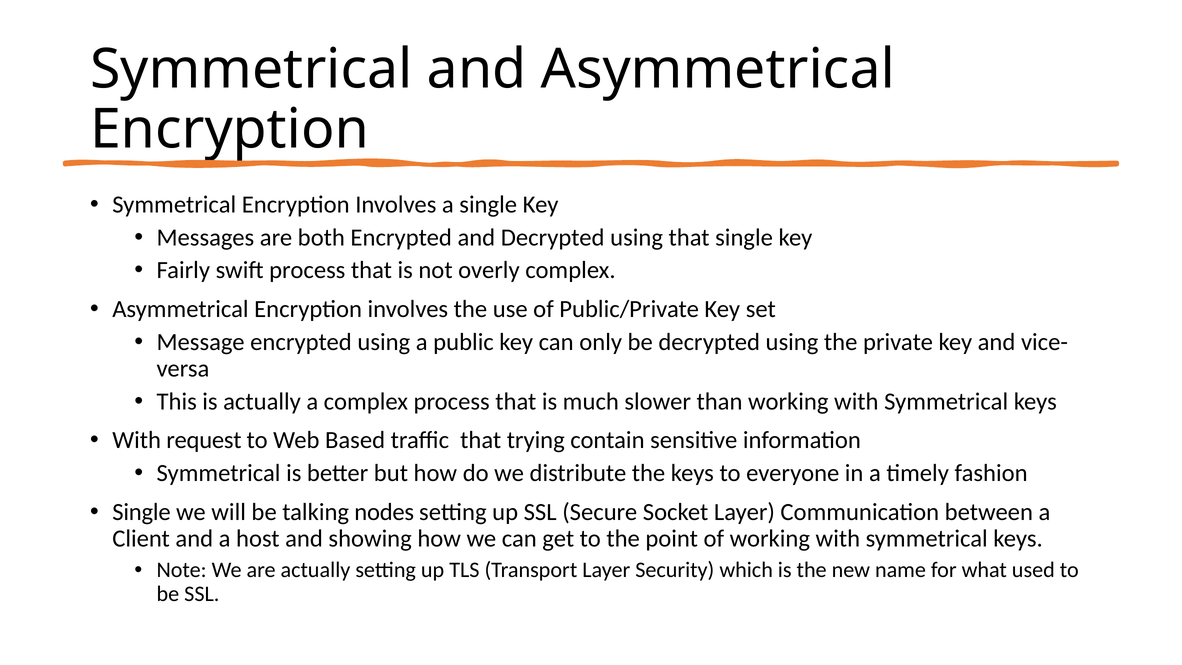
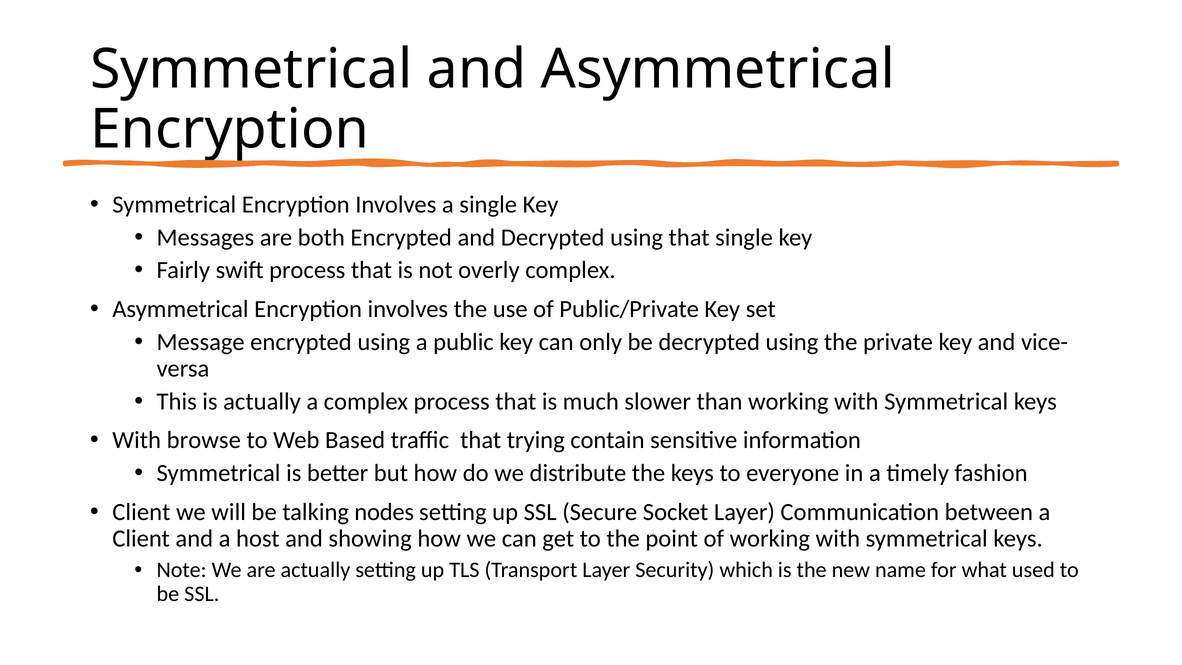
request: request -> browse (204, 440)
Single: Single -> Client (141, 512)
